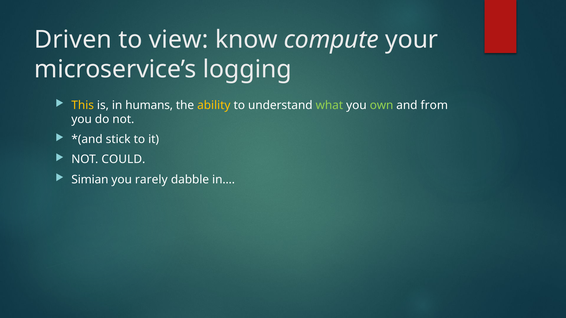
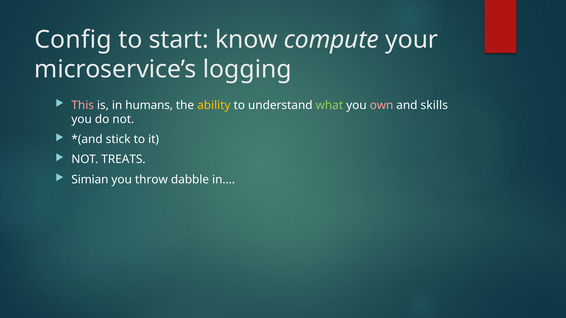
Driven: Driven -> Config (73, 40)
view: view -> start (179, 40)
This colour: yellow -> pink (83, 105)
own colour: light green -> pink (382, 105)
from: from -> skills (434, 105)
COULD: COULD -> TREATS (123, 160)
rarely: rarely -> throw (151, 180)
